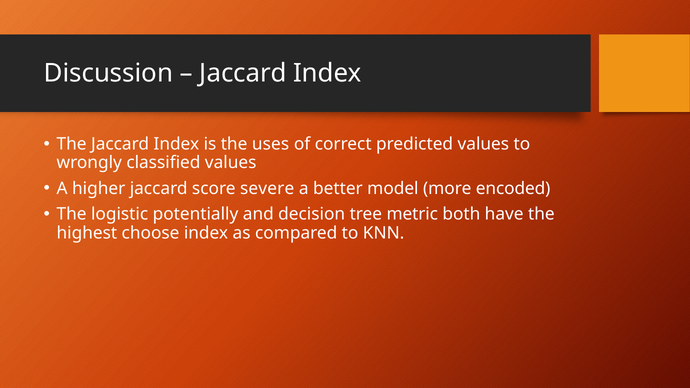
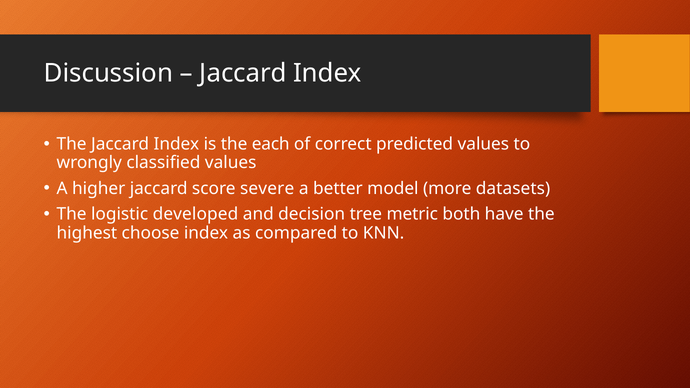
uses: uses -> each (271, 144)
encoded: encoded -> datasets (513, 188)
potentially: potentially -> developed (195, 214)
